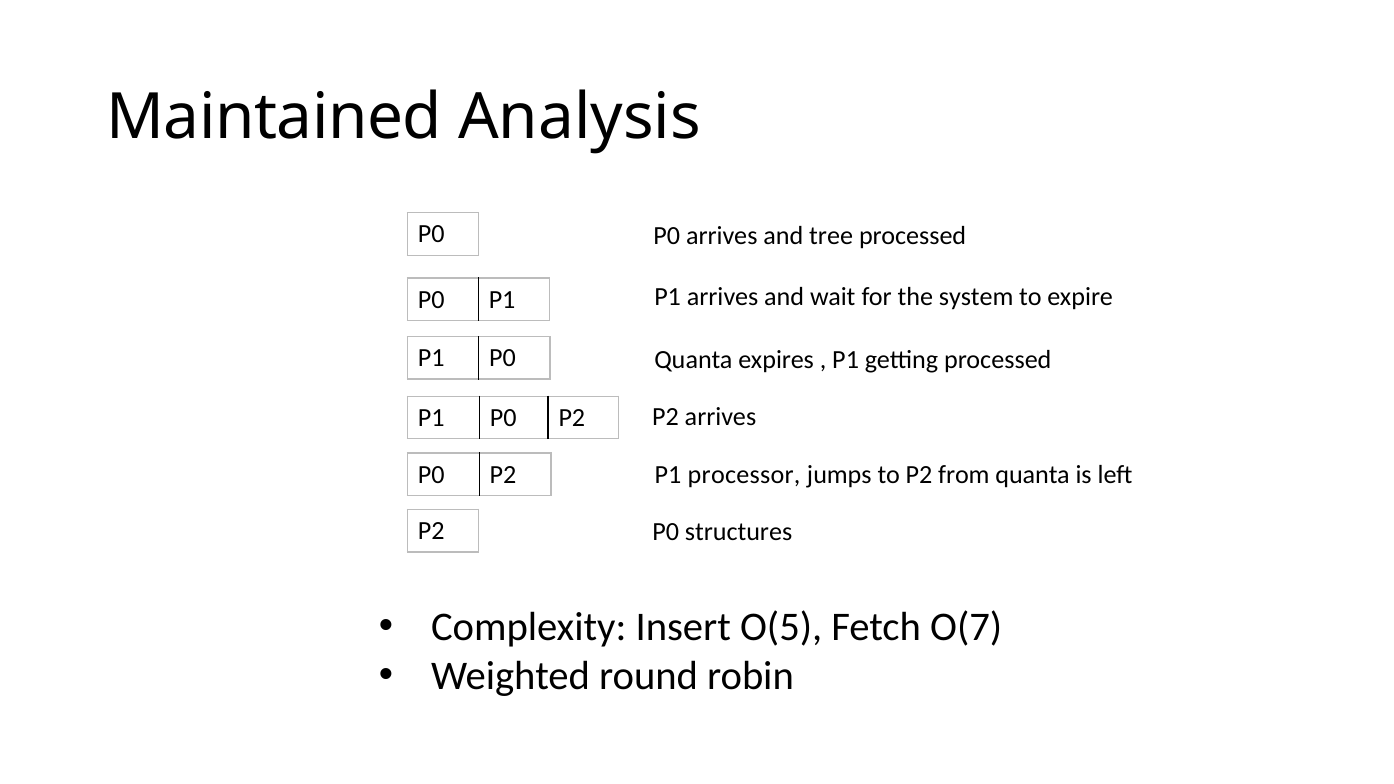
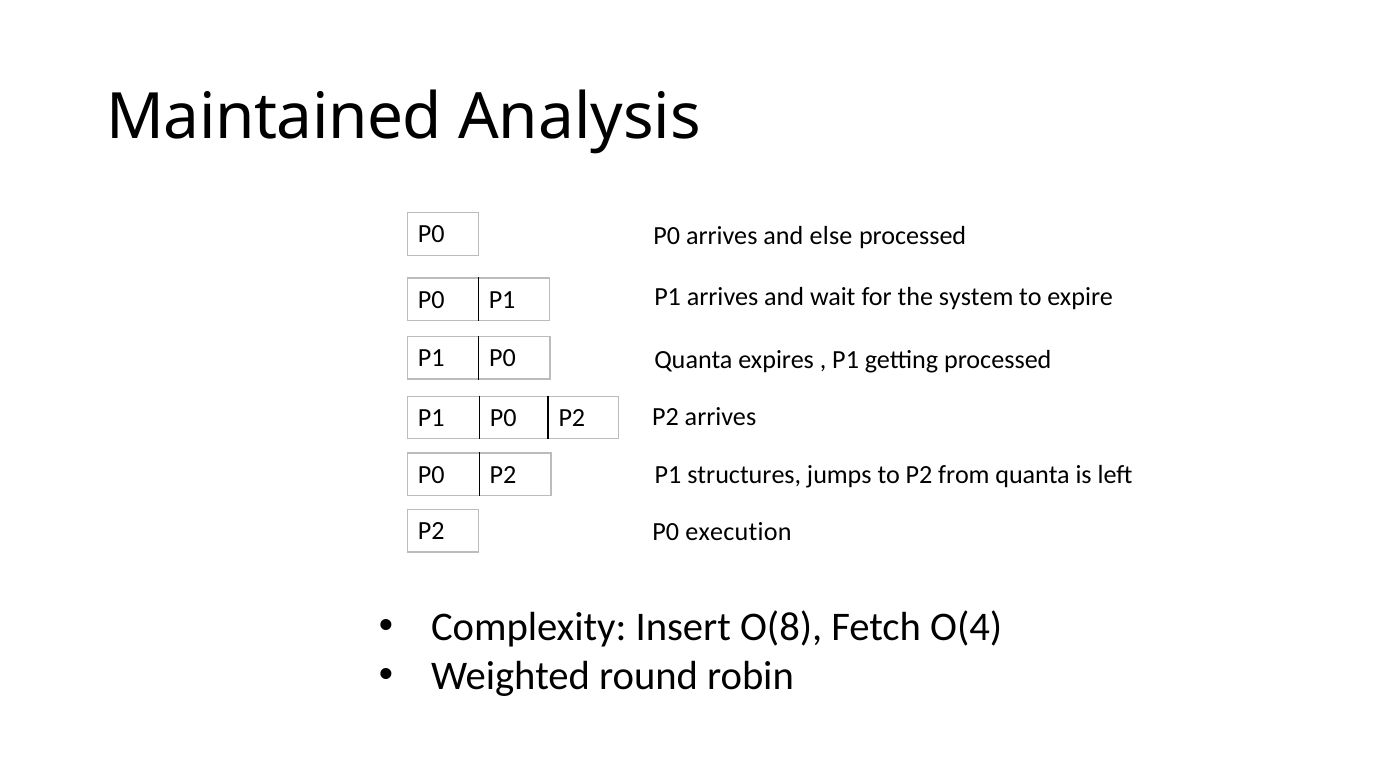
tree: tree -> else (831, 236)
processor: processor -> structures (744, 475)
structures: structures -> execution (738, 532)
O(5: O(5 -> O(8 (781, 627)
O(7: O(7 -> O(4 (966, 627)
